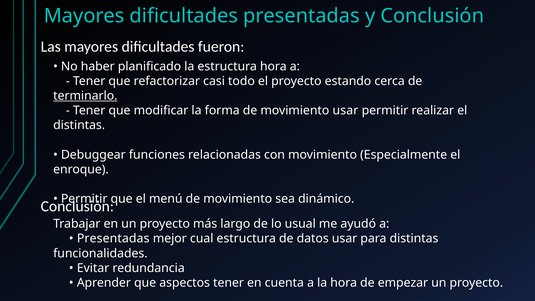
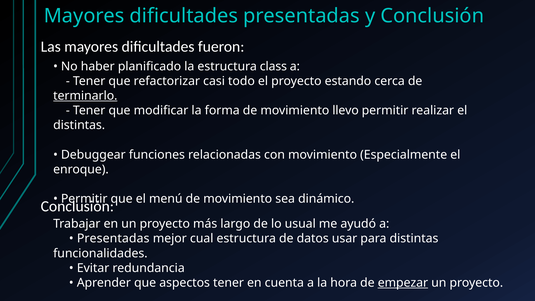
estructura hora: hora -> class (273, 66)
movimiento usar: usar -> llevo (346, 111)
empezar underline: none -> present (403, 283)
